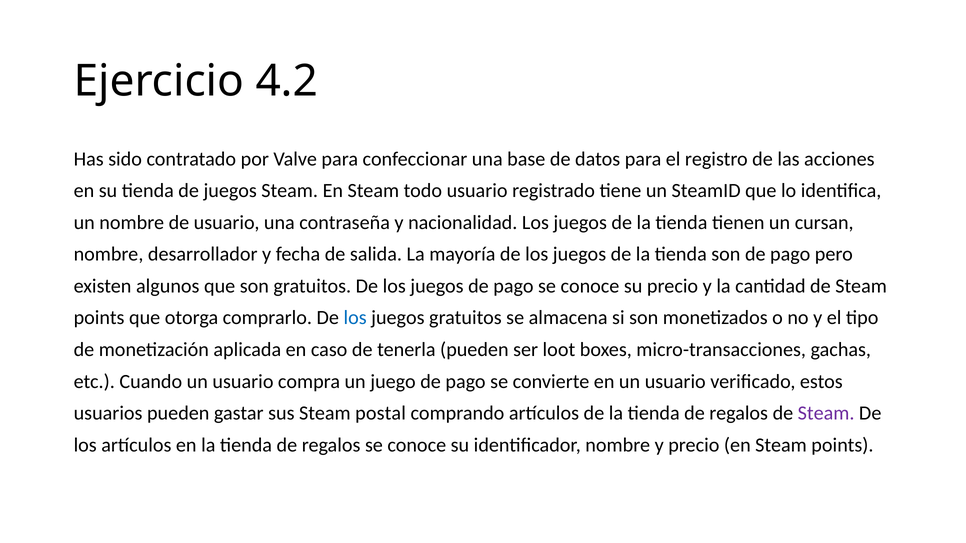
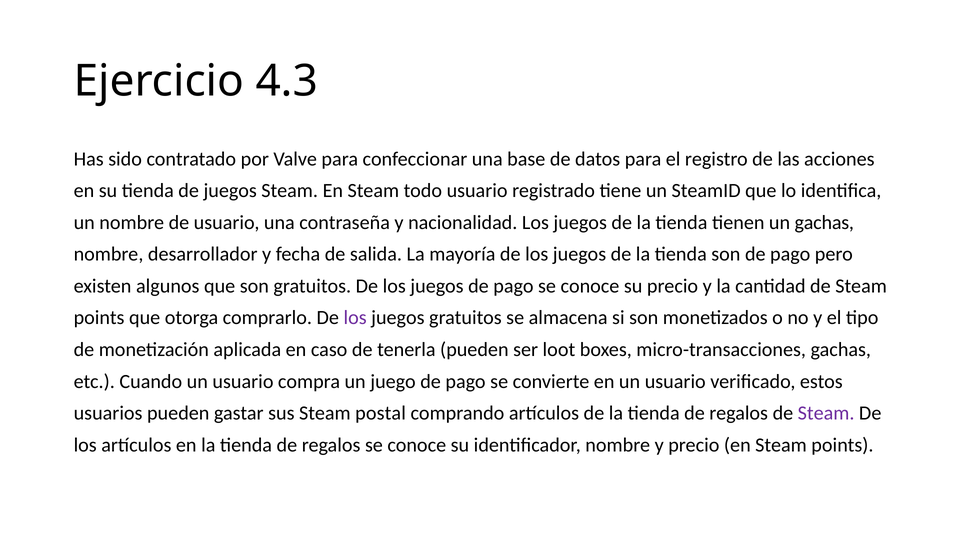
4.2: 4.2 -> 4.3 (287, 81)
un cursan: cursan -> gachas (824, 223)
los colour: blue -> purple (355, 318)
